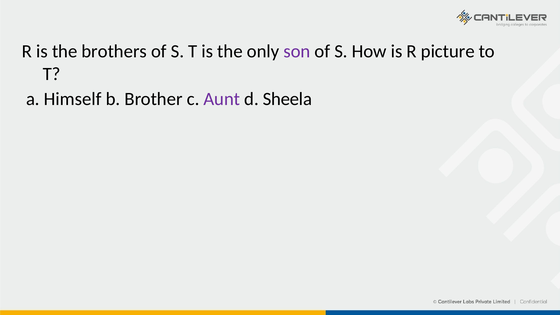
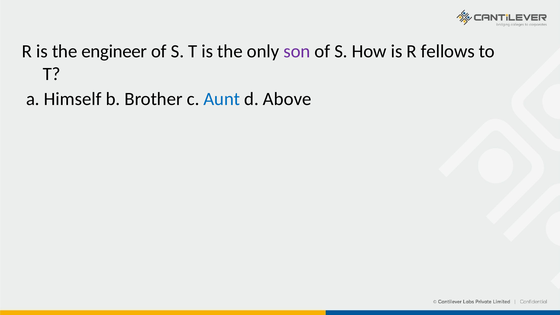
brothers: brothers -> engineer (114, 51)
picture: picture -> fellows (448, 51)
Aunt colour: purple -> blue (222, 99)
Sheela: Sheela -> Above (287, 99)
